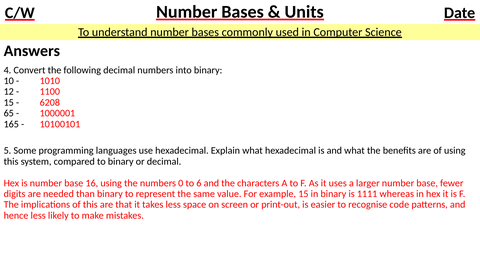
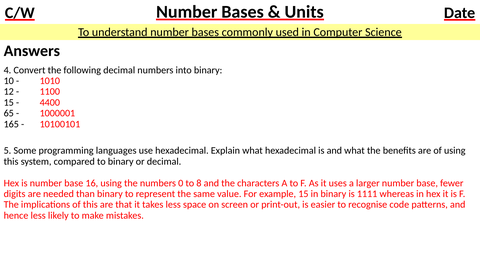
6208: 6208 -> 4400 (50, 102)
6: 6 -> 8 (199, 183)
